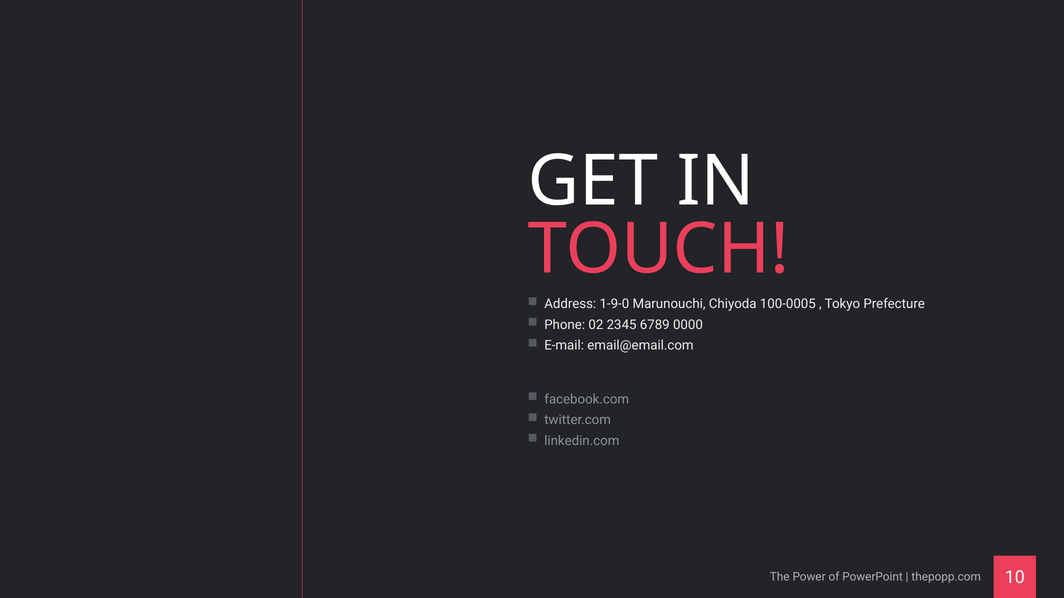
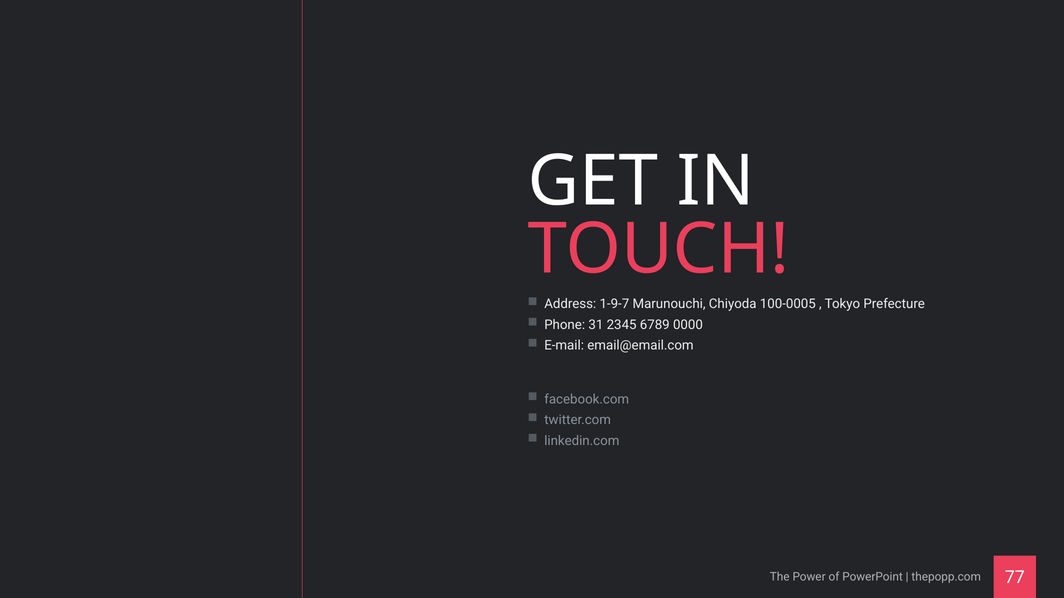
1-9-0: 1-9-0 -> 1-9-7 (614, 304)
02: 02 -> 31 (596, 325)
10: 10 -> 77 (1015, 578)
